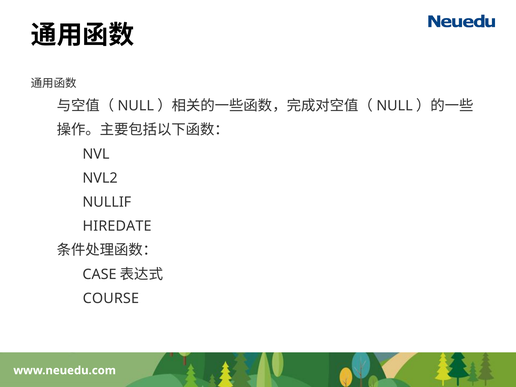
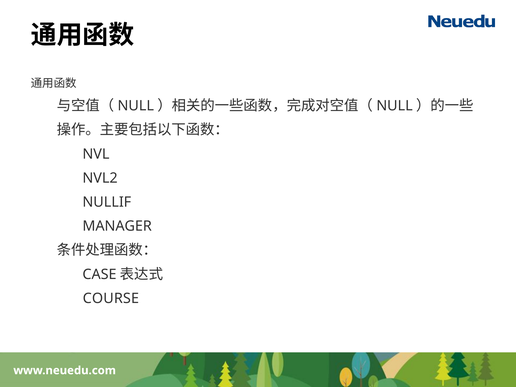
HIREDATE: HIREDATE -> MANAGER (117, 226)
